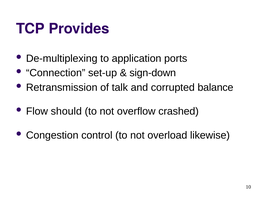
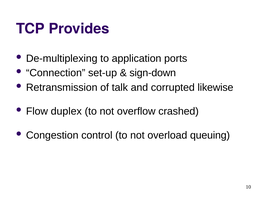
balance: balance -> likewise (215, 88)
should: should -> duplex (66, 111)
likewise: likewise -> queuing (210, 135)
